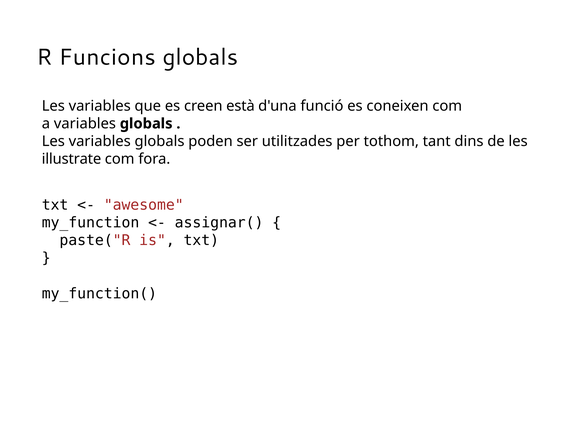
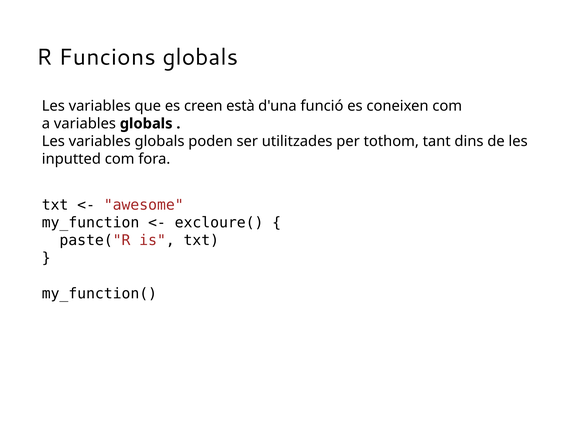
illustrate: illustrate -> inputted (71, 159)
assignar(: assignar( -> excloure( (219, 223)
